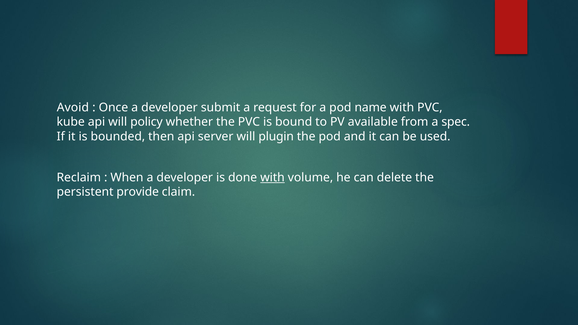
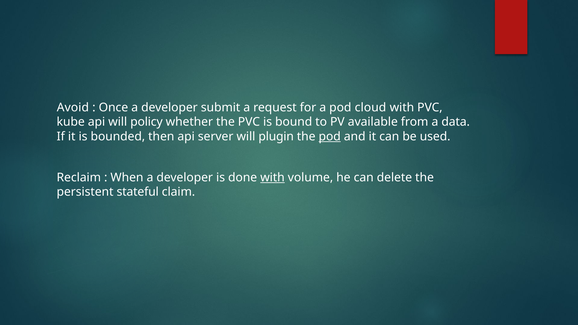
name: name -> cloud (370, 108)
spec: spec -> data (456, 122)
pod underline: none -> present (330, 136)
provide: provide -> stateful (138, 192)
